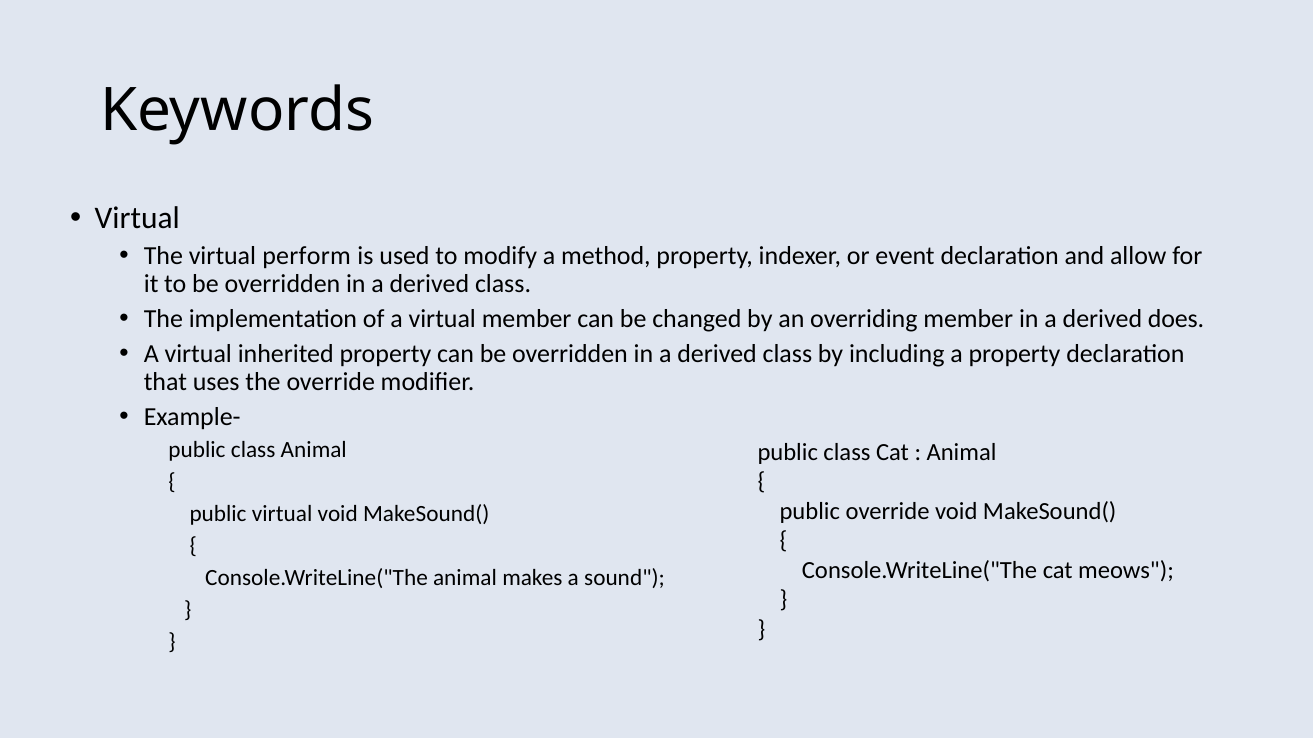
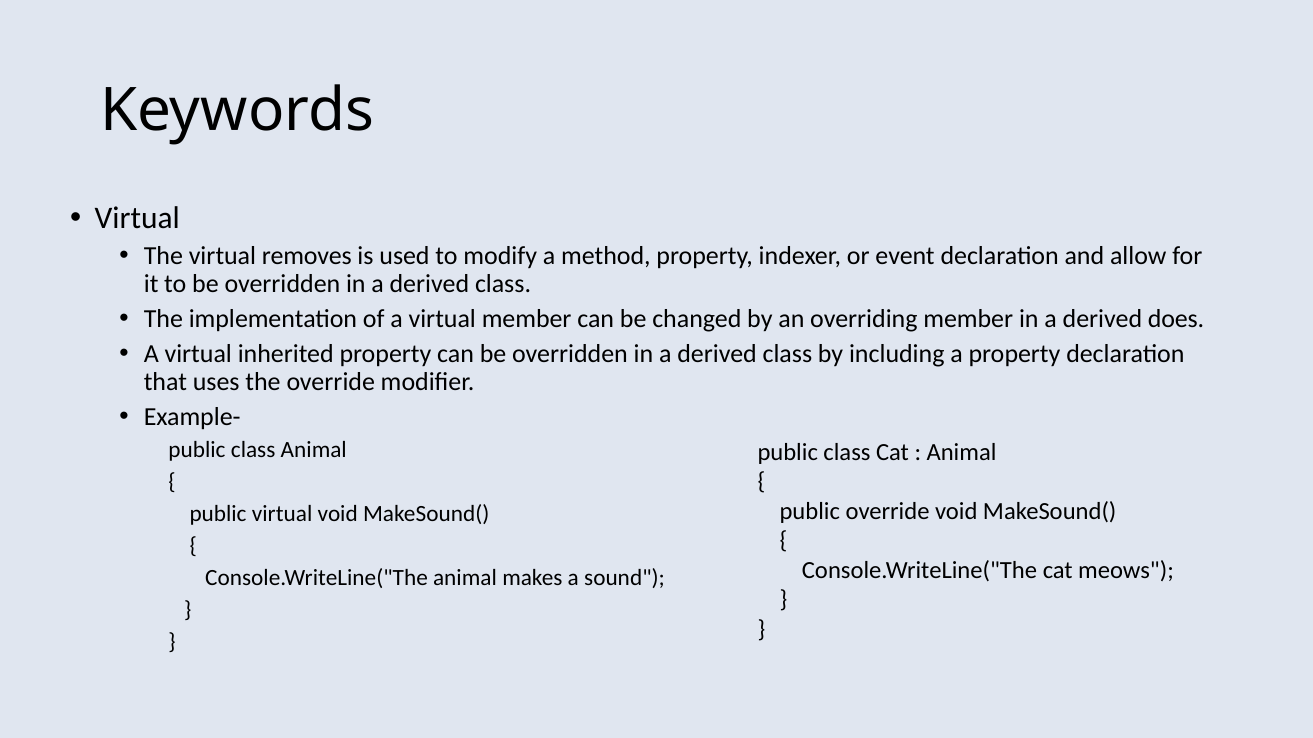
perform: perform -> removes (307, 256)
